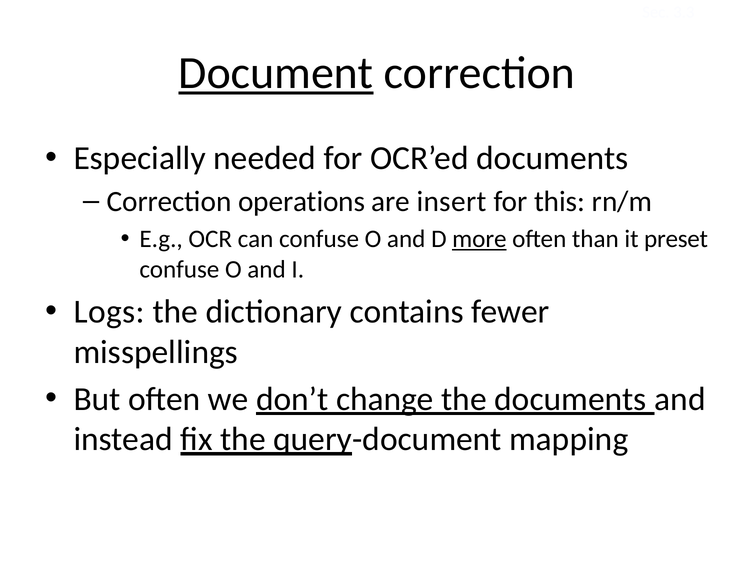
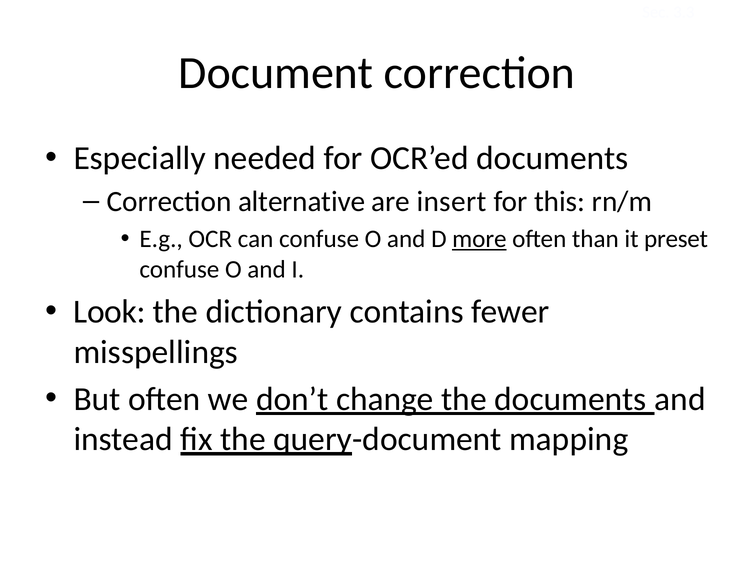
Document underline: present -> none (276, 73)
operations: operations -> alternative (302, 201)
Logs: Logs -> Look (109, 312)
